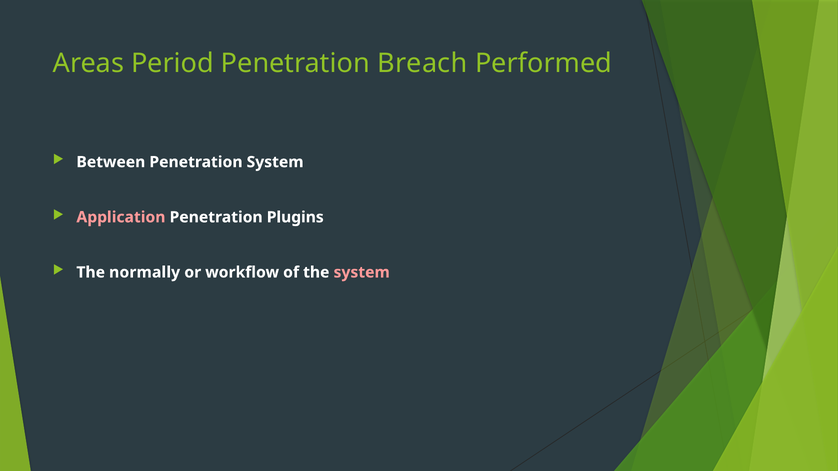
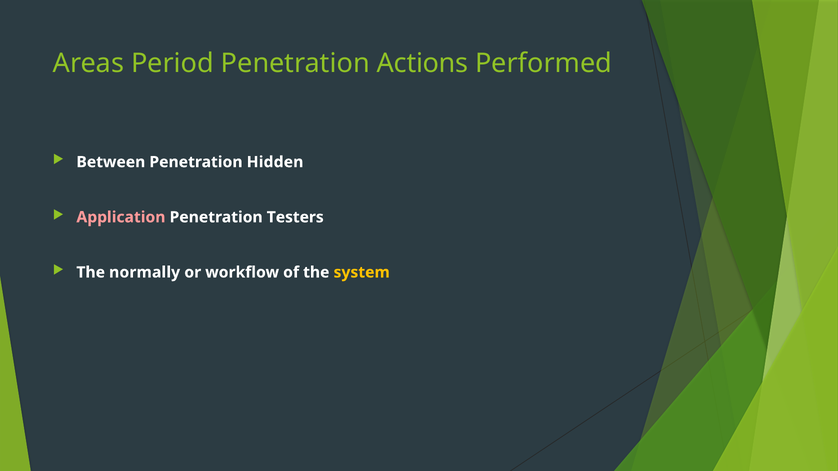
Breach: Breach -> Actions (423, 63)
Penetration System: System -> Hidden (275, 162)
Plugins: Plugins -> Testers (295, 217)
system colour: pink -> yellow (362, 273)
